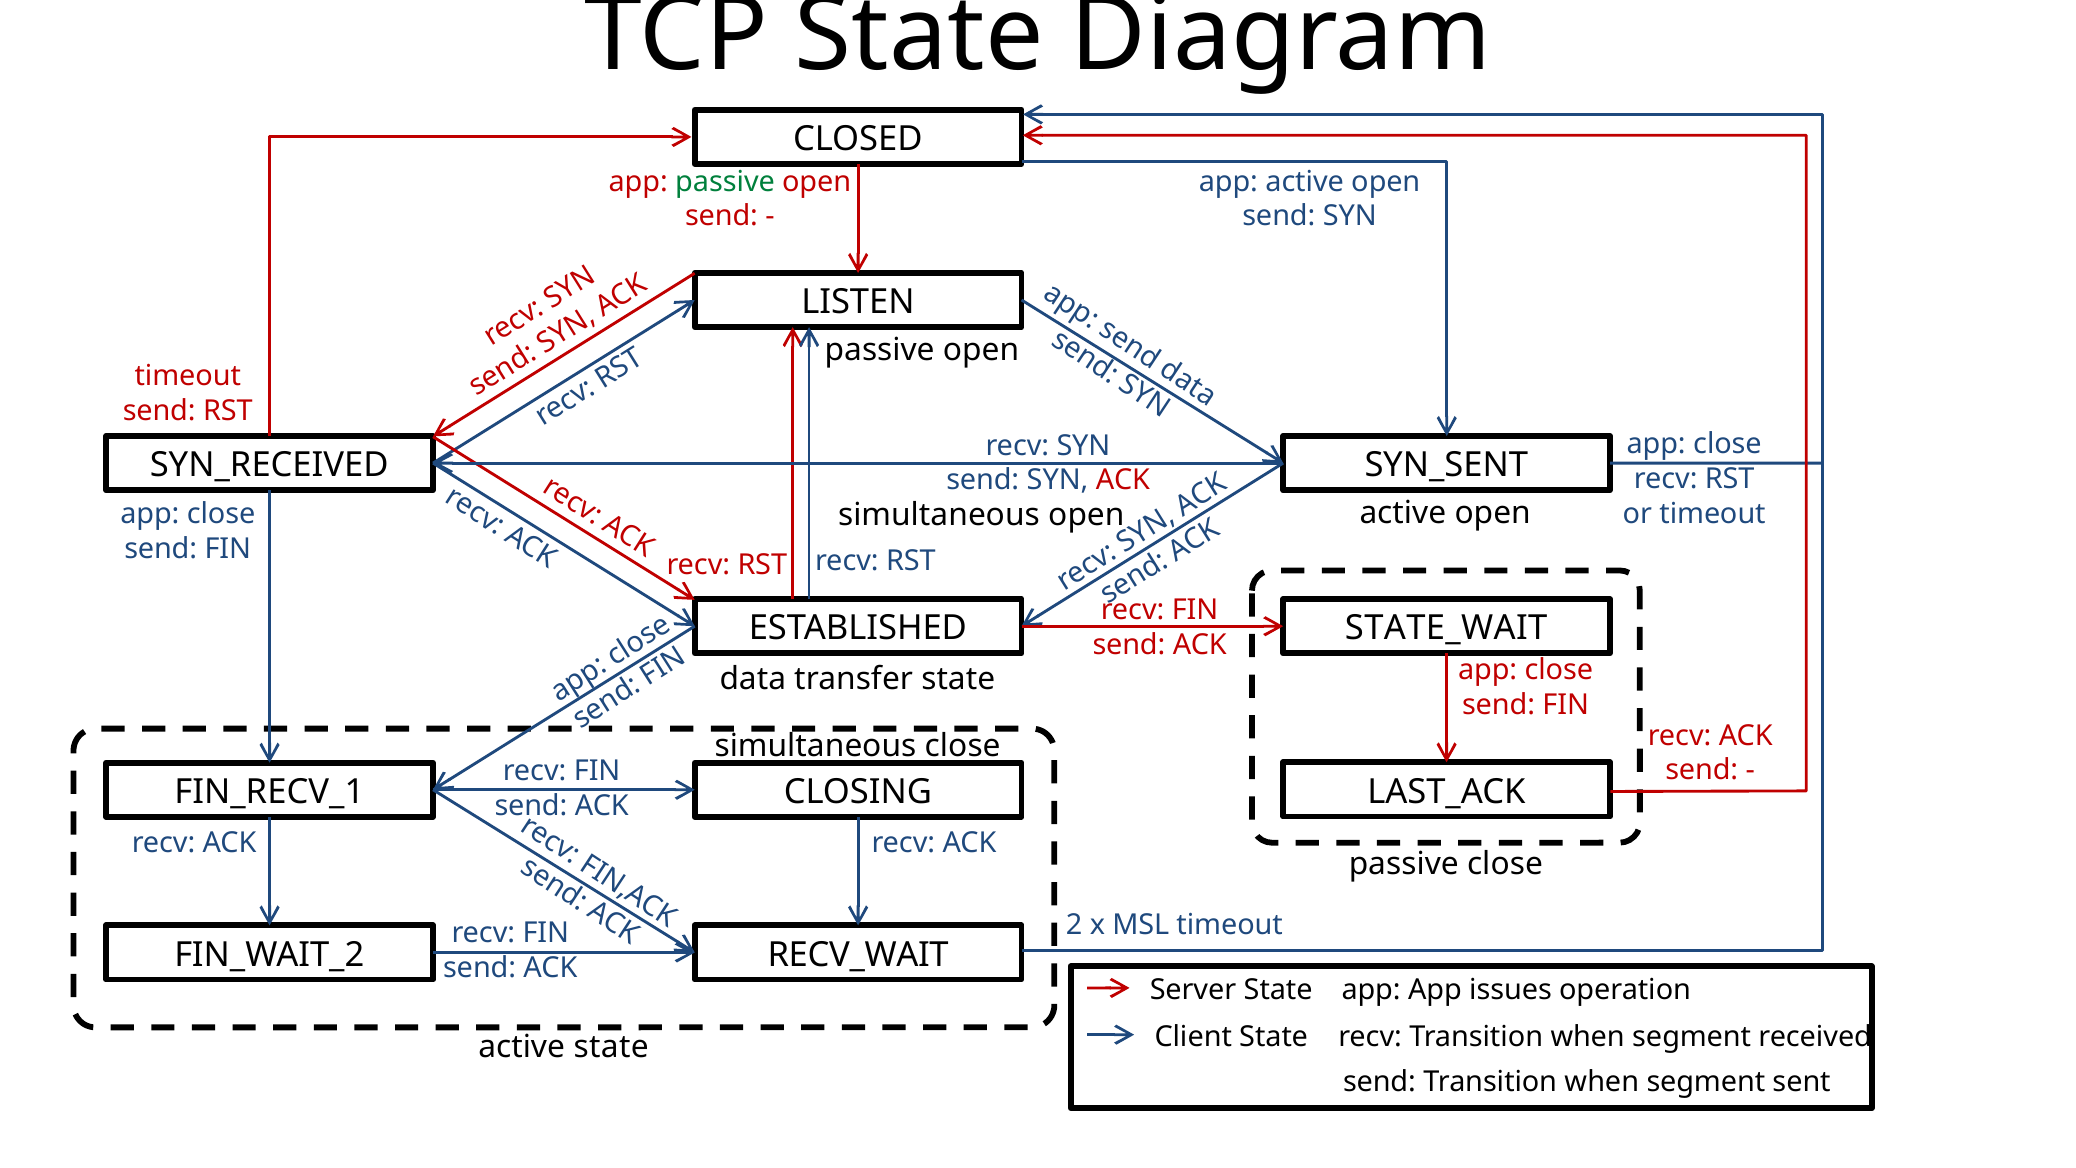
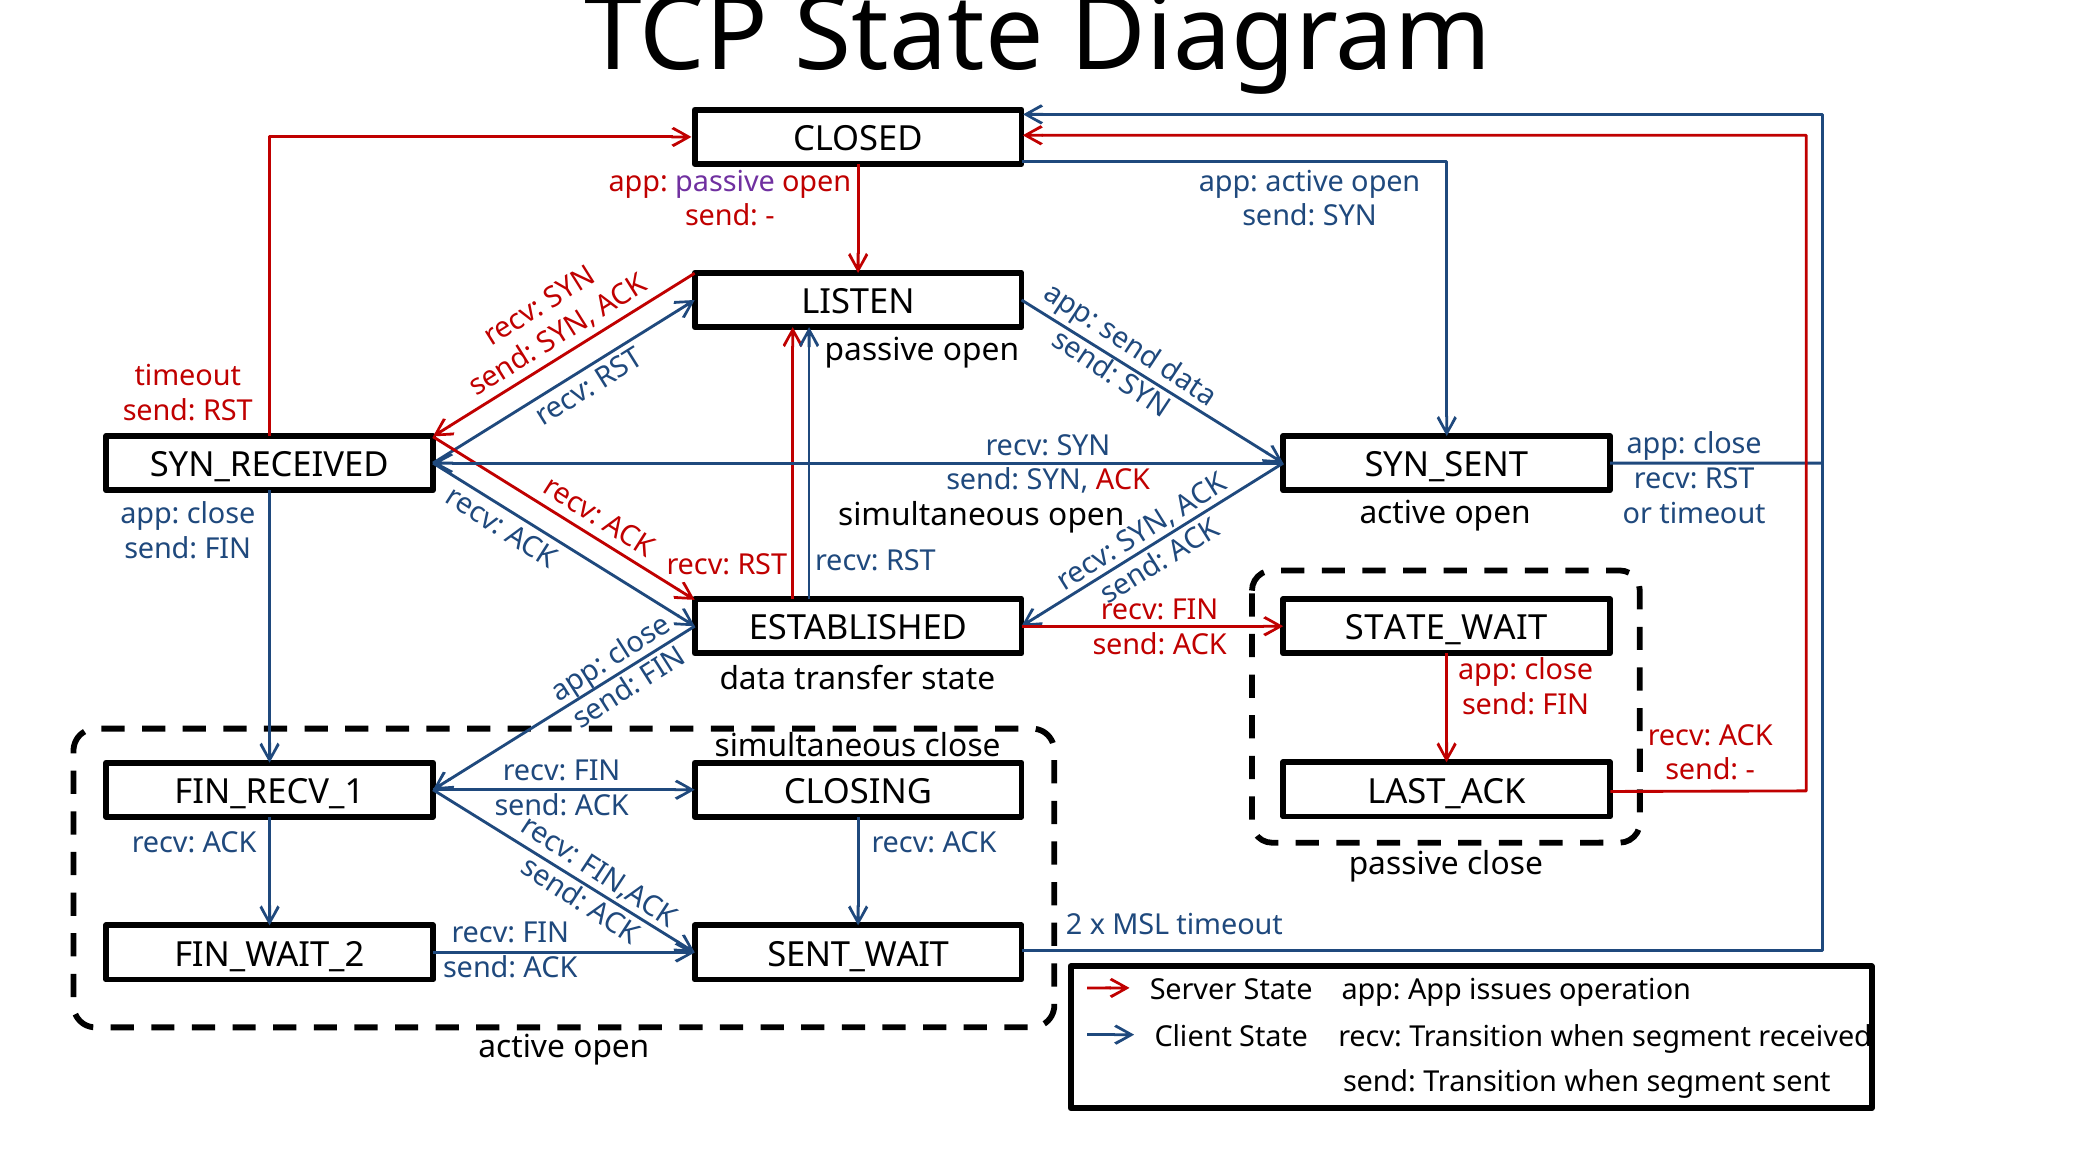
passive colour: green -> purple (725, 181)
RECV_WAIT: RECV_WAIT -> SENT_WAIT (858, 955)
state: state -> open (611, 1047)
